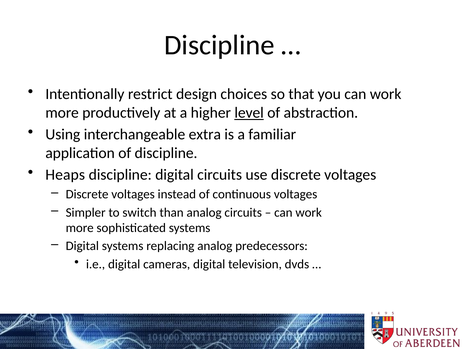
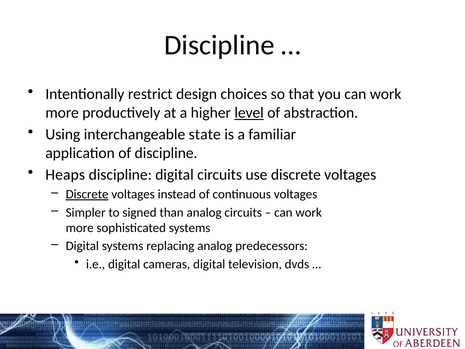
extra: extra -> state (205, 134)
Discrete underline: none -> present (87, 194)
switch: switch -> signed (140, 212)
